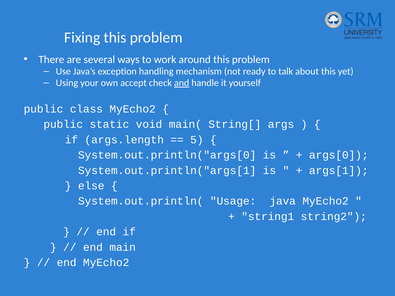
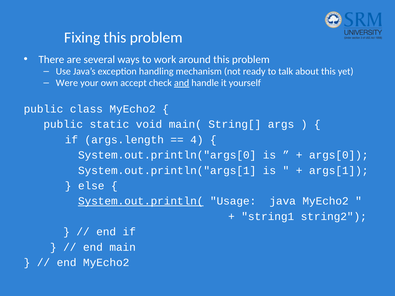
Using: Using -> Were (67, 83)
5: 5 -> 4 (197, 140)
System.out.println( underline: none -> present (141, 201)
